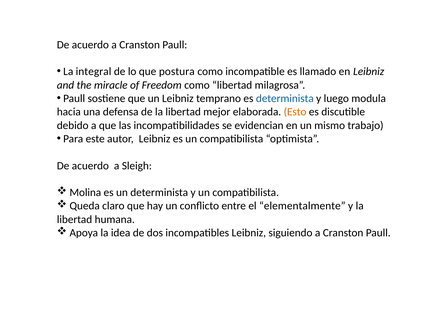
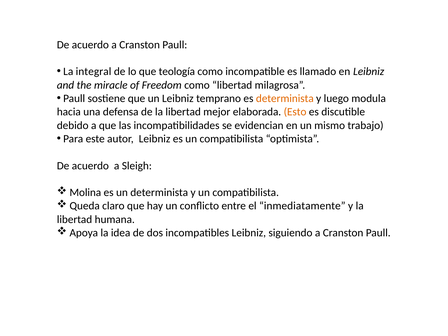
postura: postura -> teología (177, 72)
determinista colour: blue -> orange (285, 98)
elementalmente: elementalmente -> inmediatamente (302, 206)
